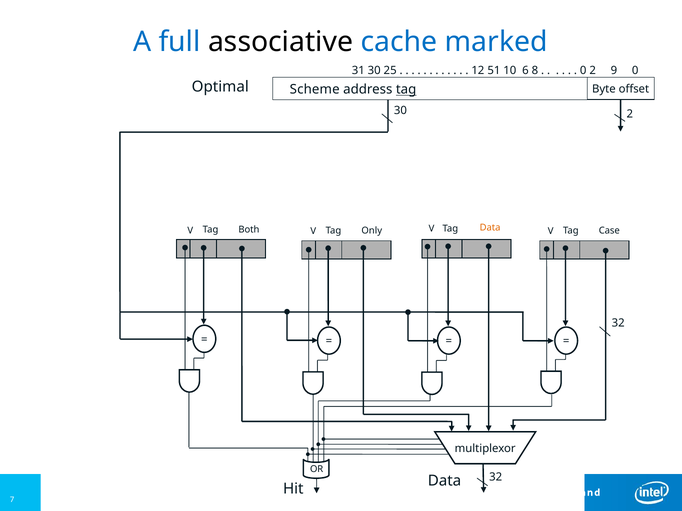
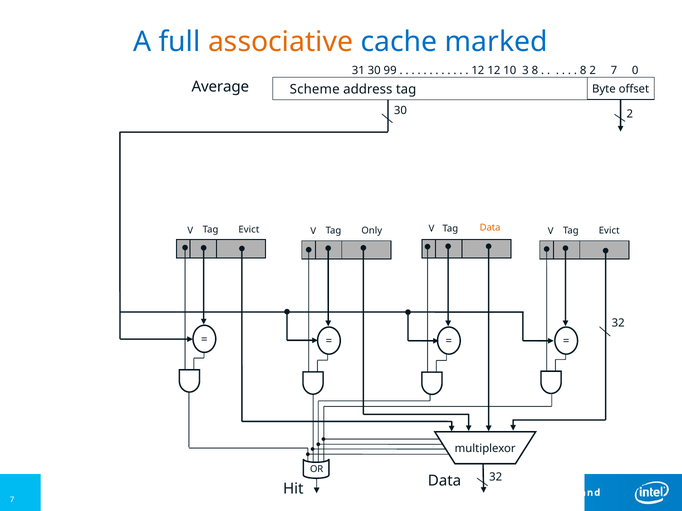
associative colour: black -> orange (281, 42)
25: 25 -> 99 (390, 70)
12 51: 51 -> 12 (494, 70)
6: 6 -> 3 (525, 70)
0: 0 -> 8 (583, 70)
2 9: 9 -> 7 (614, 70)
Optimal: Optimal -> Average (220, 87)
tag underline: present -> none (406, 90)
Both: Both -> Evict (249, 230)
Case: Case -> Evict (609, 231)
